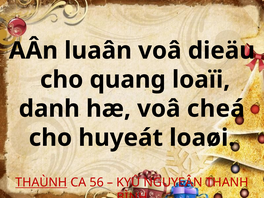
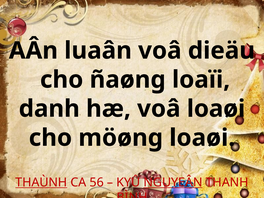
quang: quang -> ñaøng (128, 80)
voâ cheá: cheá -> loaøi (216, 109)
huyeát: huyeát -> möøng (121, 138)
NGUYEÂN underline: none -> present (173, 182)
